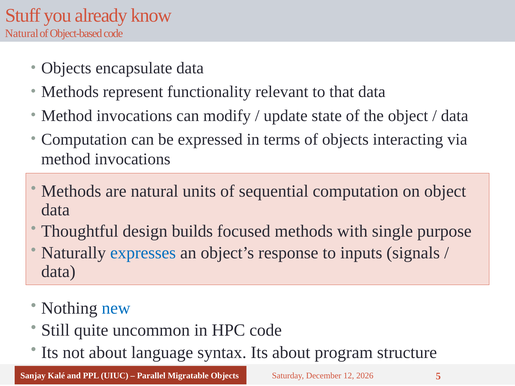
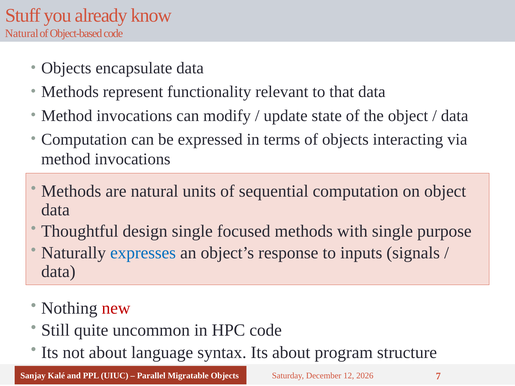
design builds: builds -> single (192, 231)
new colour: blue -> red (116, 308)
5: 5 -> 7 (438, 376)
